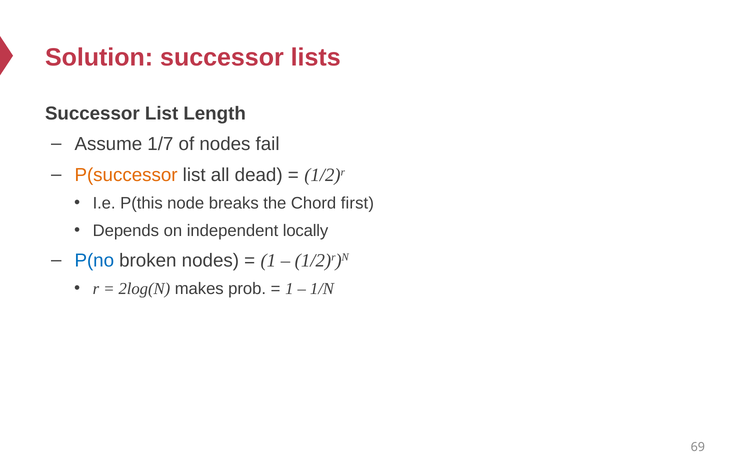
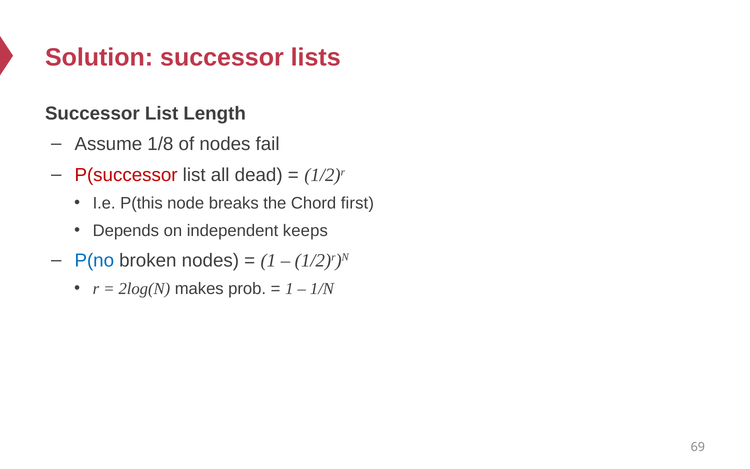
1/7: 1/7 -> 1/8 (160, 144)
P(successor colour: orange -> red (126, 175)
locally: locally -> keeps (305, 231)
